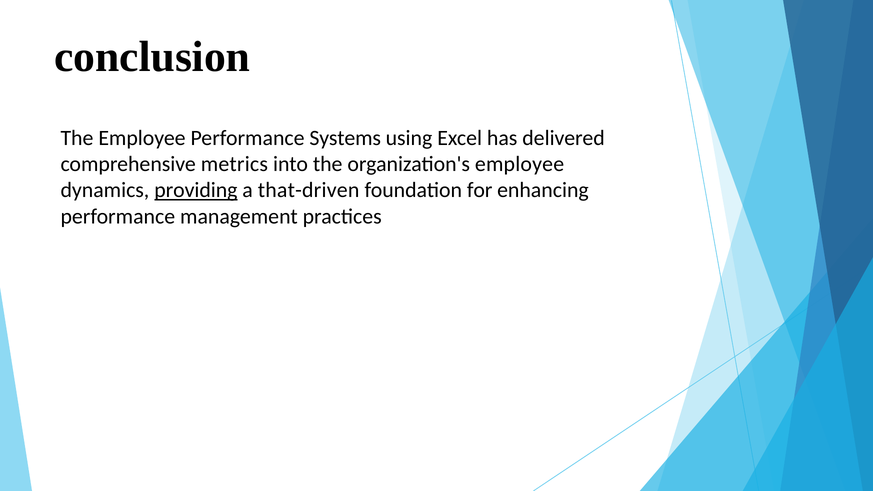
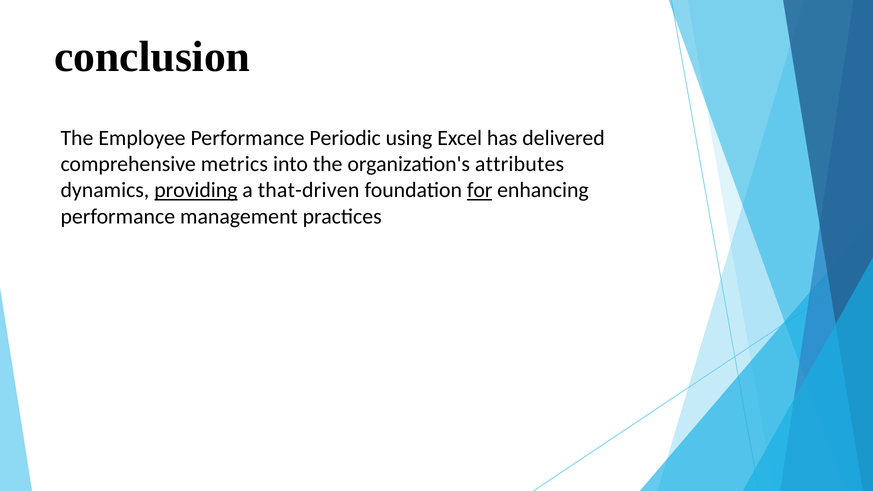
Systems: Systems -> Periodic (345, 138)
organization's employee: employee -> attributes (520, 164)
for underline: none -> present (480, 190)
